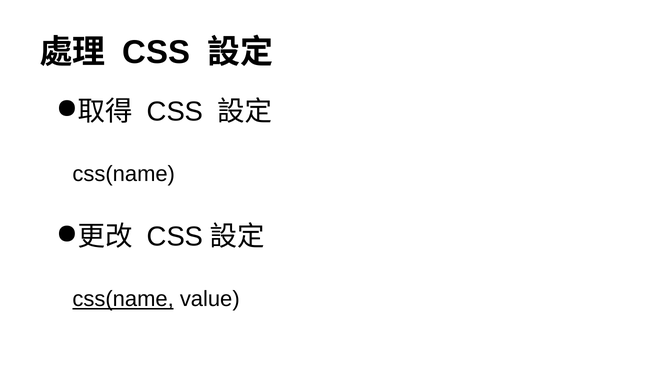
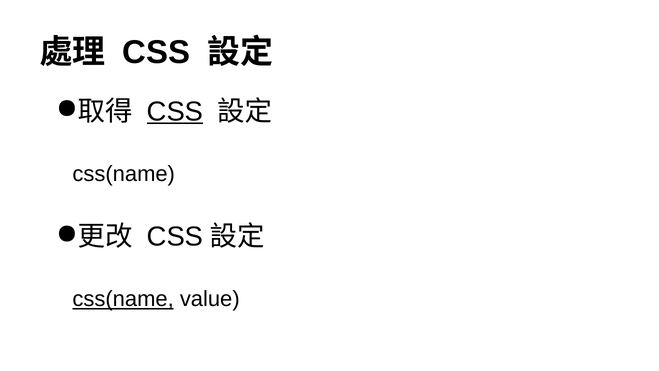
CSS underline: none -> present (175, 111)
